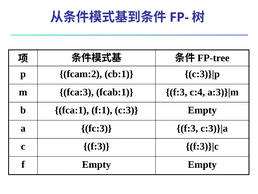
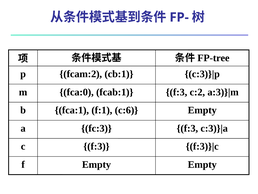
fca:3: fca:3 -> fca:0 (77, 92)
c:4: c:4 -> c:2 (197, 92)
c:3: c:3 -> c:6 (126, 110)
